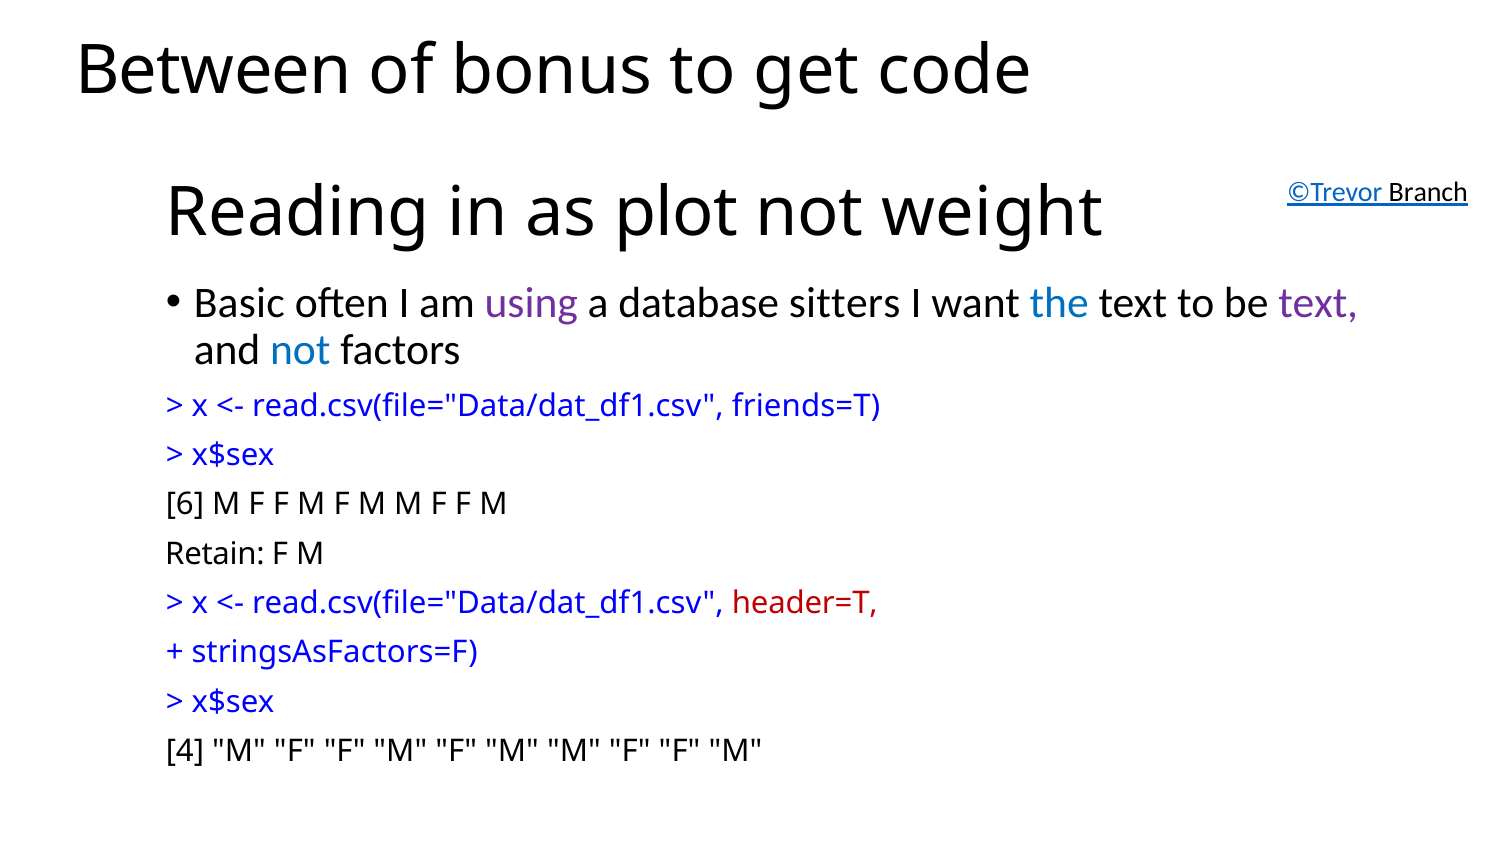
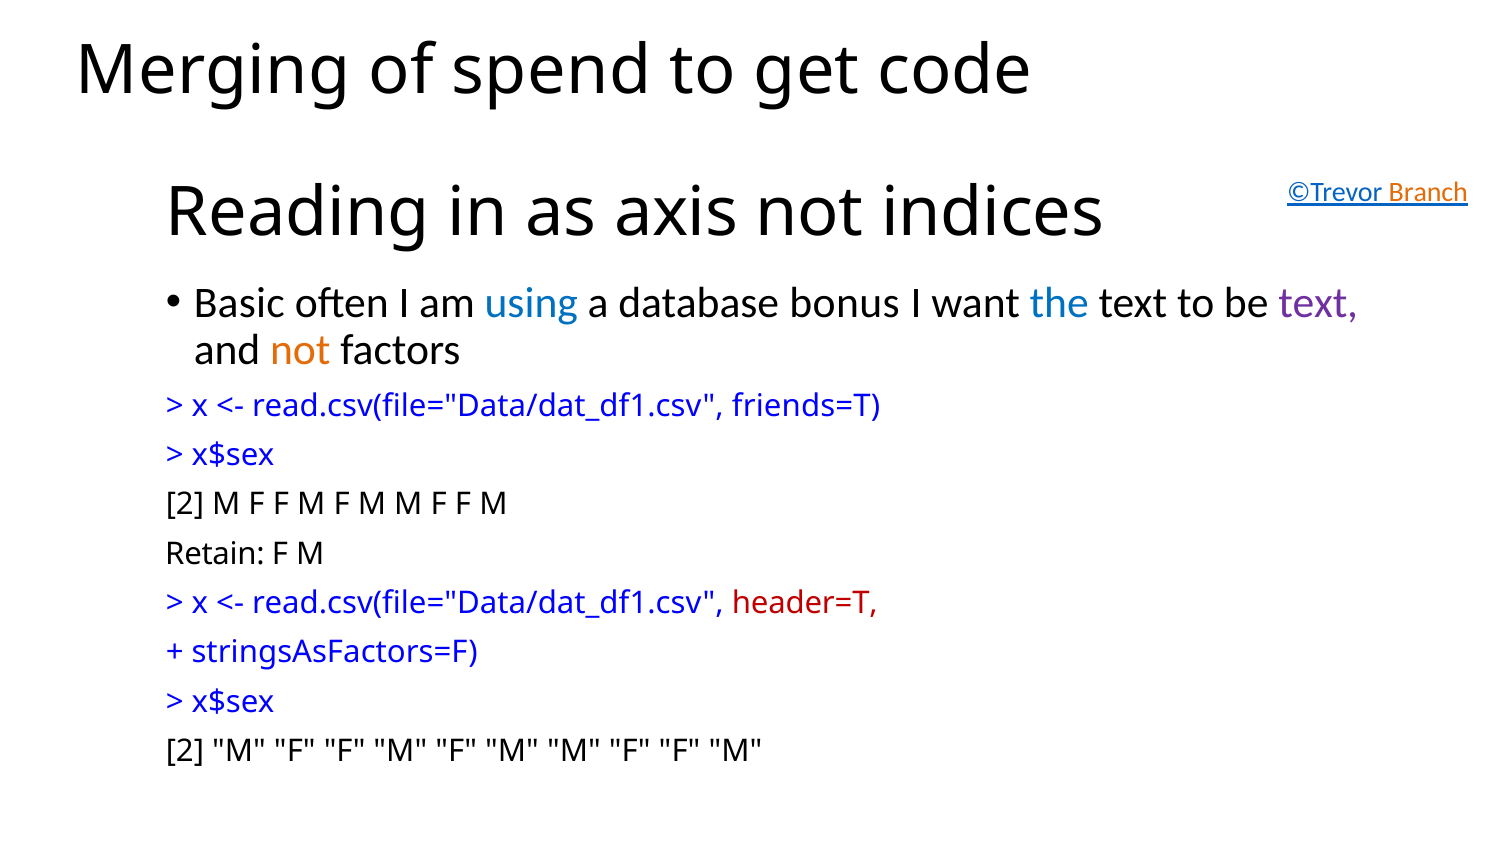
Between: Between -> Merging (213, 71)
bonus: bonus -> spend (552, 71)
Branch colour: black -> orange (1428, 193)
plot: plot -> axis (676, 213)
weight: weight -> indices (993, 213)
using colour: purple -> blue (531, 303)
sitters: sitters -> bonus (845, 303)
not colour: blue -> orange (300, 350)
6: 6 -> 2 (185, 505)
4: 4 -> 2 (185, 751)
